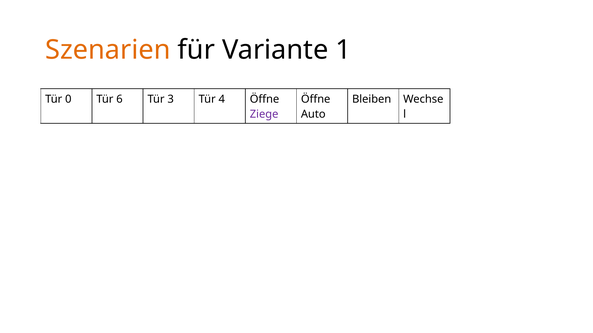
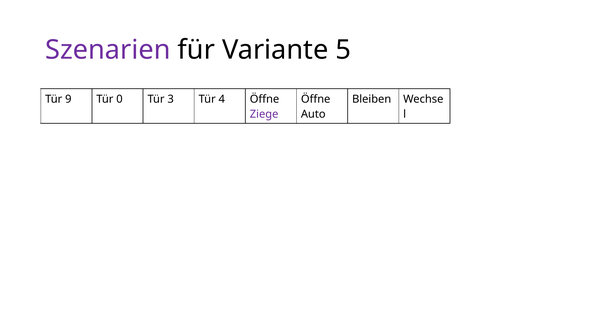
Szenarien colour: orange -> purple (108, 50)
1: 1 -> 5 (343, 50)
0: 0 -> 9 (68, 99)
6: 6 -> 0 (119, 99)
